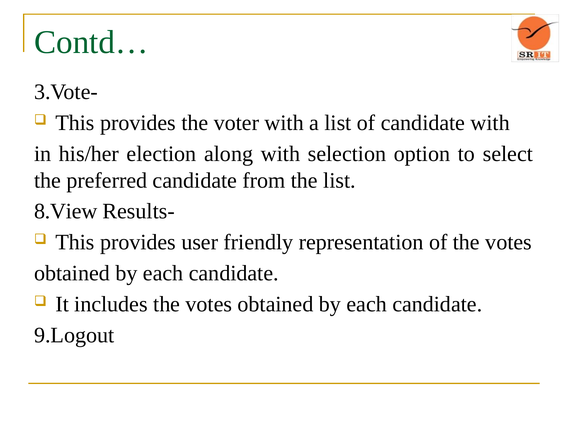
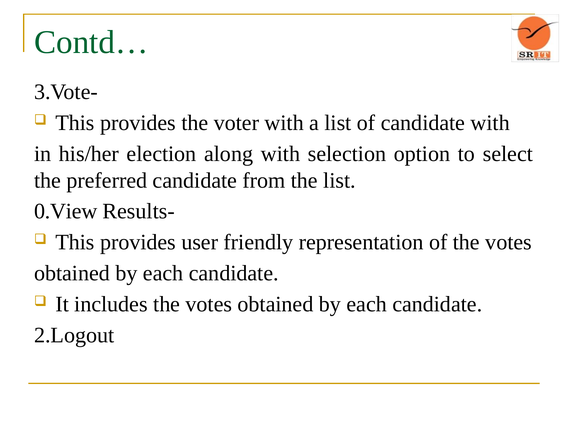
8.View: 8.View -> 0.View (66, 211)
9.Logout: 9.Logout -> 2.Logout (74, 335)
